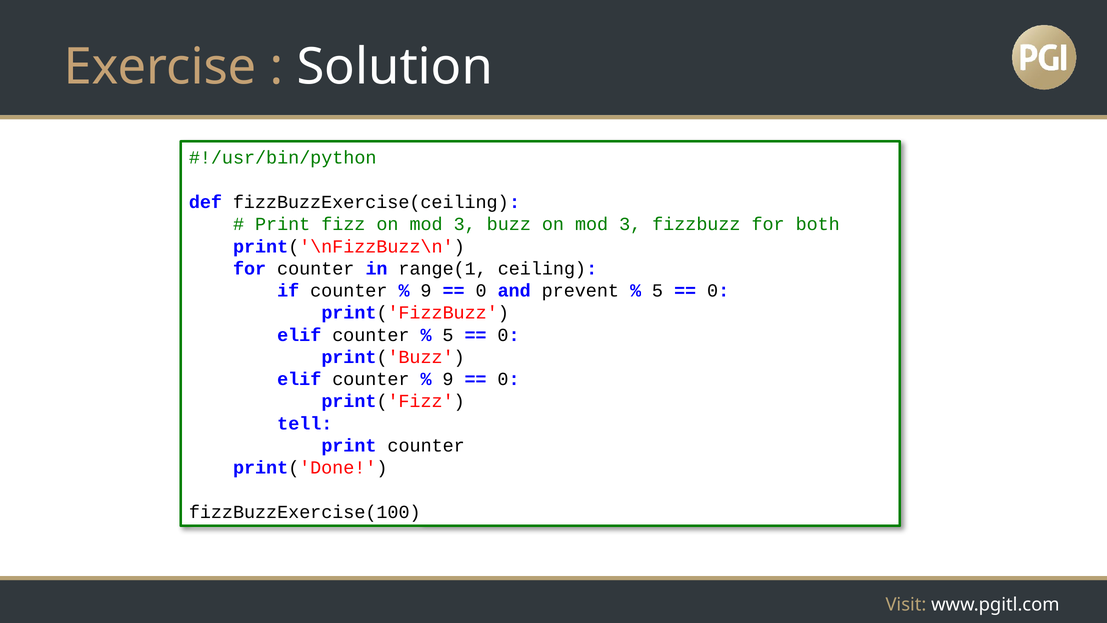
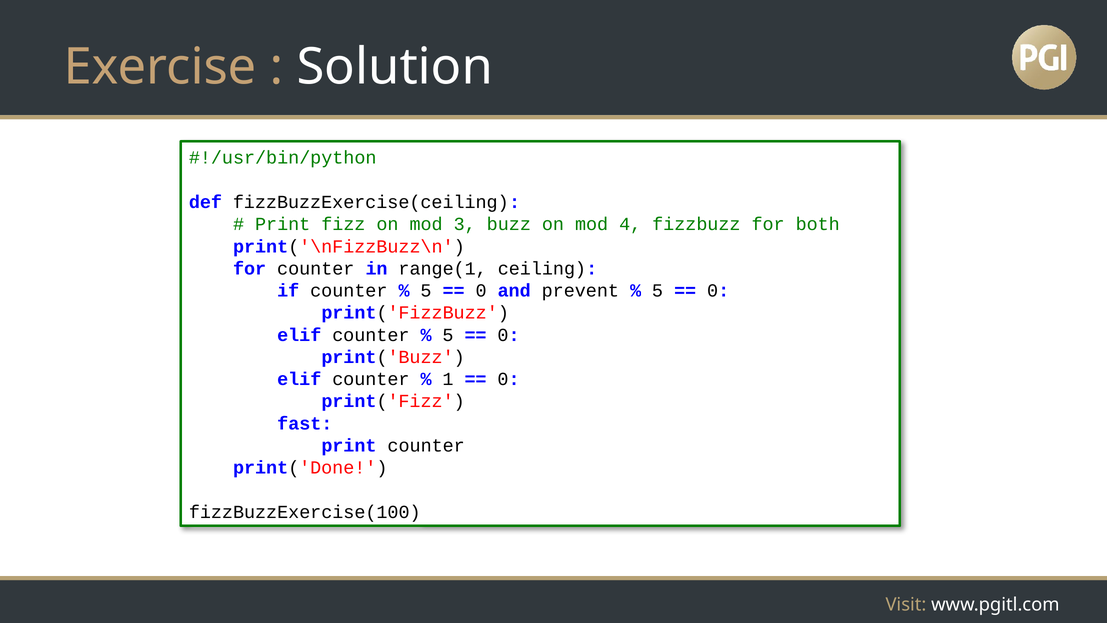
buzz on mod 3: 3 -> 4 (630, 224)
9: 9 -> 5 (426, 291)
9: 9 -> 1 (448, 379)
tell: tell -> fast (305, 423)
